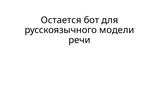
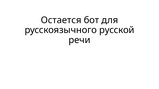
модели: модели -> русской (117, 30)
